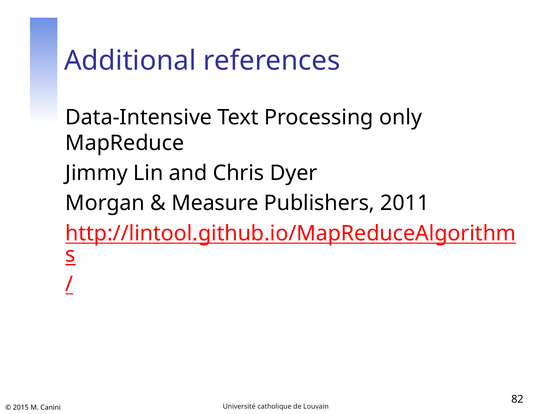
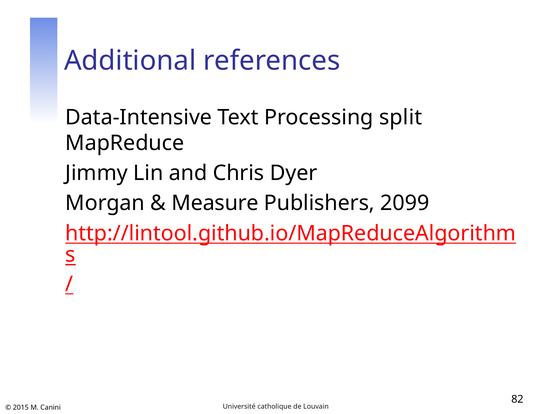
only: only -> split (401, 117)
2011: 2011 -> 2099 (405, 203)
